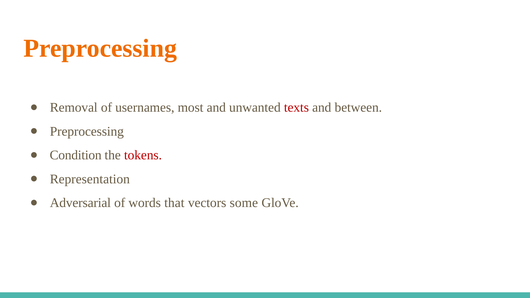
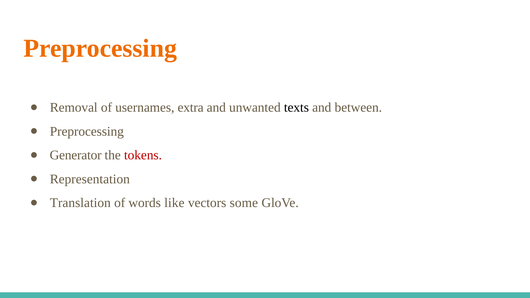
most: most -> extra (191, 108)
texts colour: red -> black (296, 108)
Condition: Condition -> Generator (76, 155)
Adversarial: Adversarial -> Translation (80, 203)
that: that -> like (174, 203)
